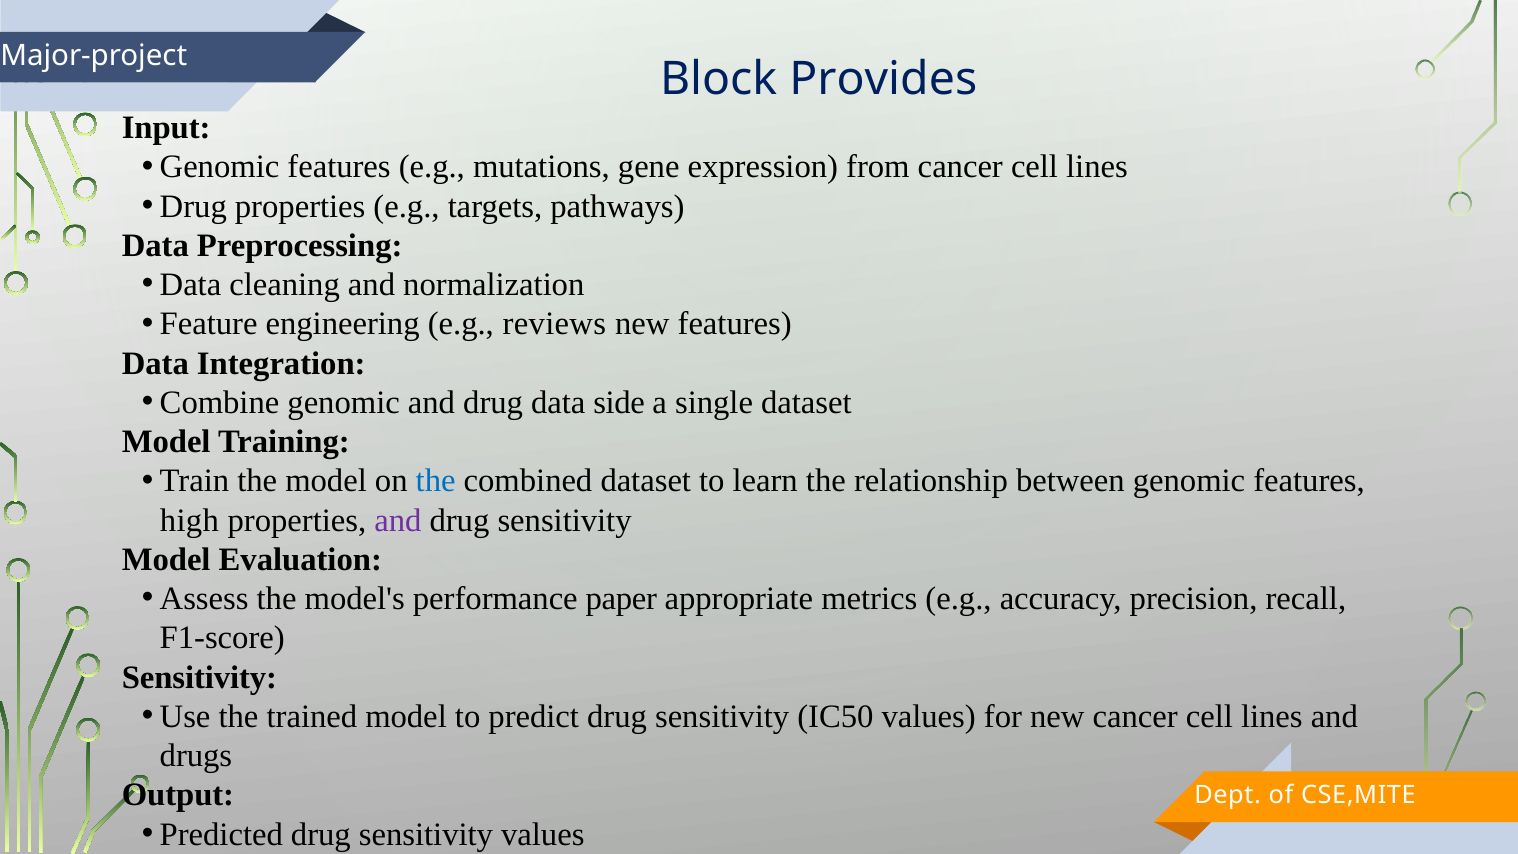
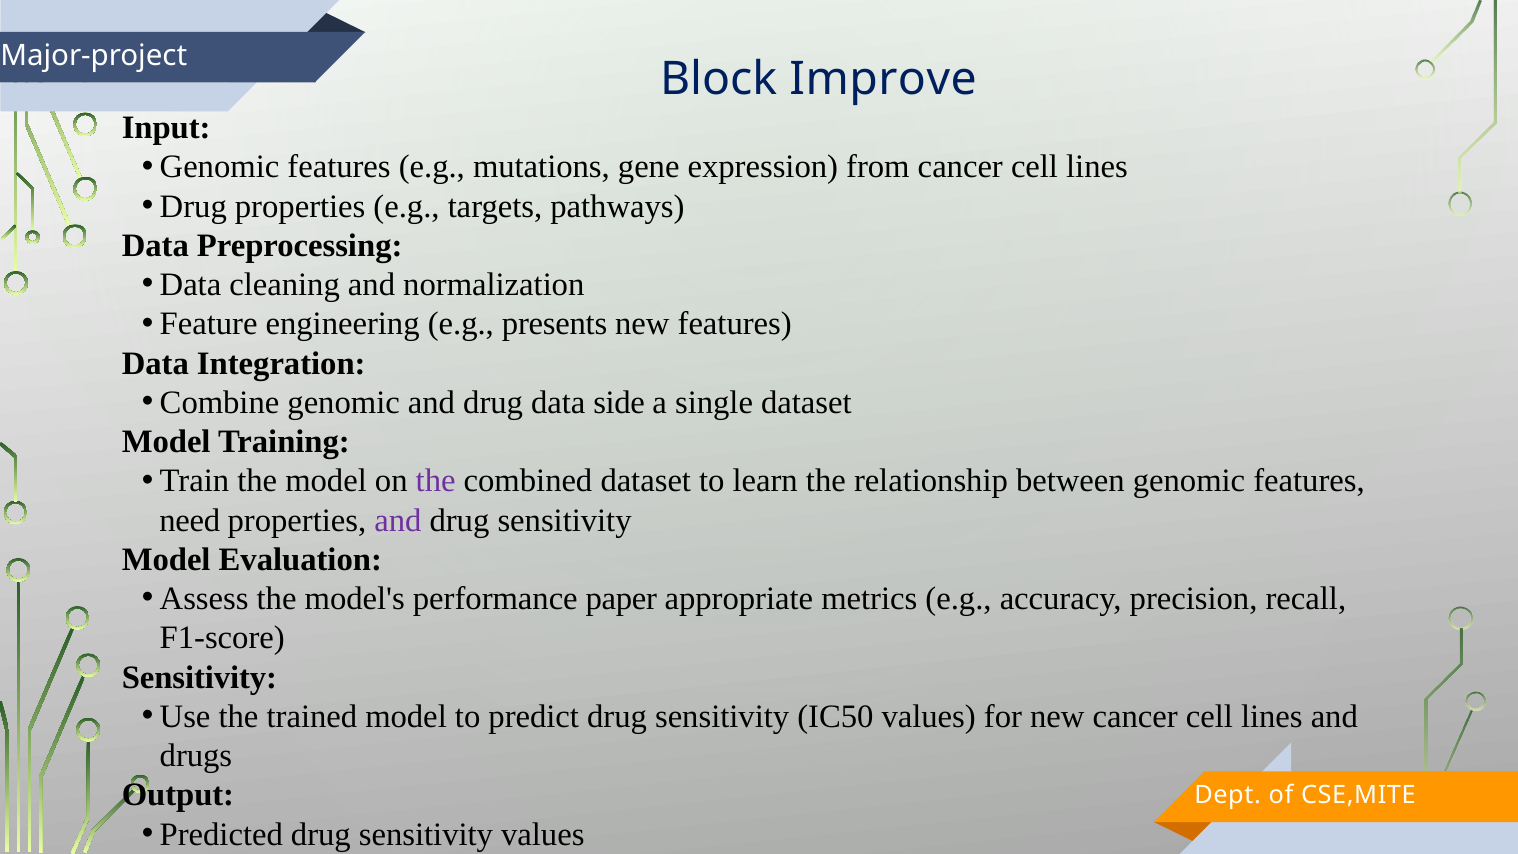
Provides: Provides -> Improve (883, 79)
reviews: reviews -> presents (555, 324)
the colour: blue -> purple (436, 481)
high: high -> need (190, 520)
